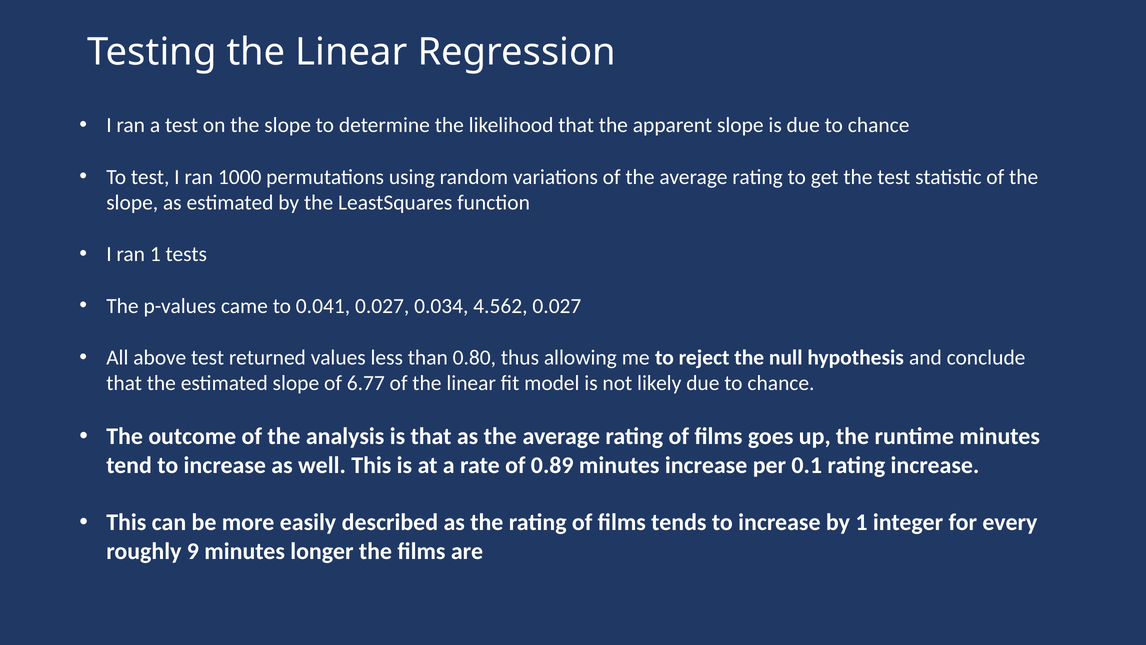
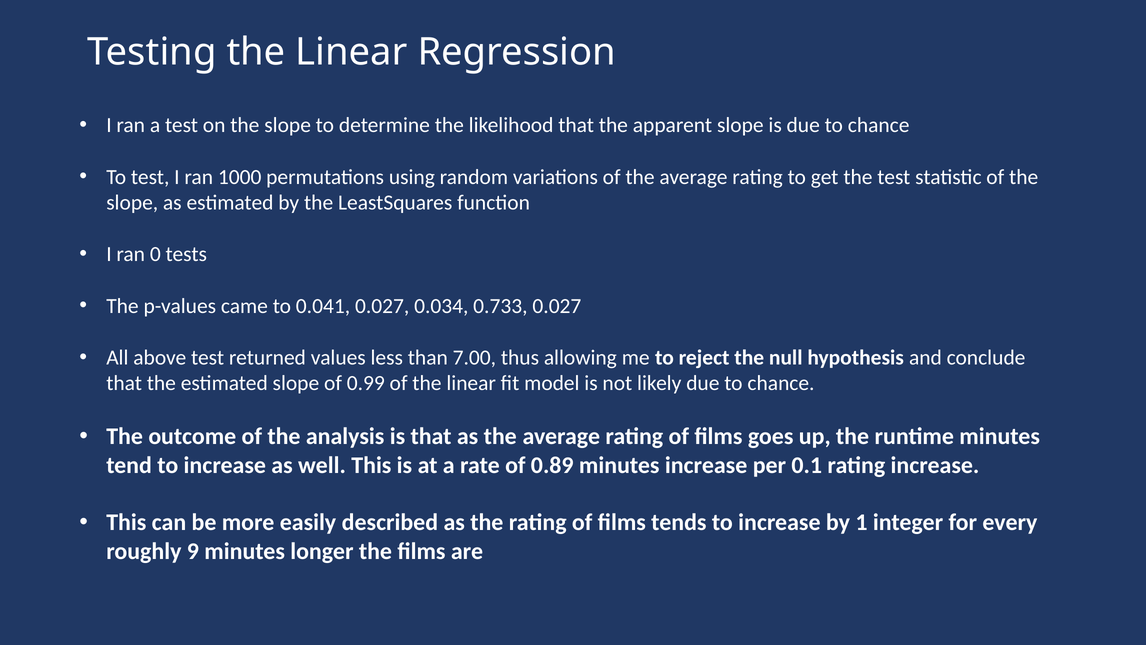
ran 1: 1 -> 0 (155, 254)
4.562: 4.562 -> 0.733 (500, 306)
0.80: 0.80 -> 7.00 (474, 357)
6.77: 6.77 -> 0.99 (366, 383)
